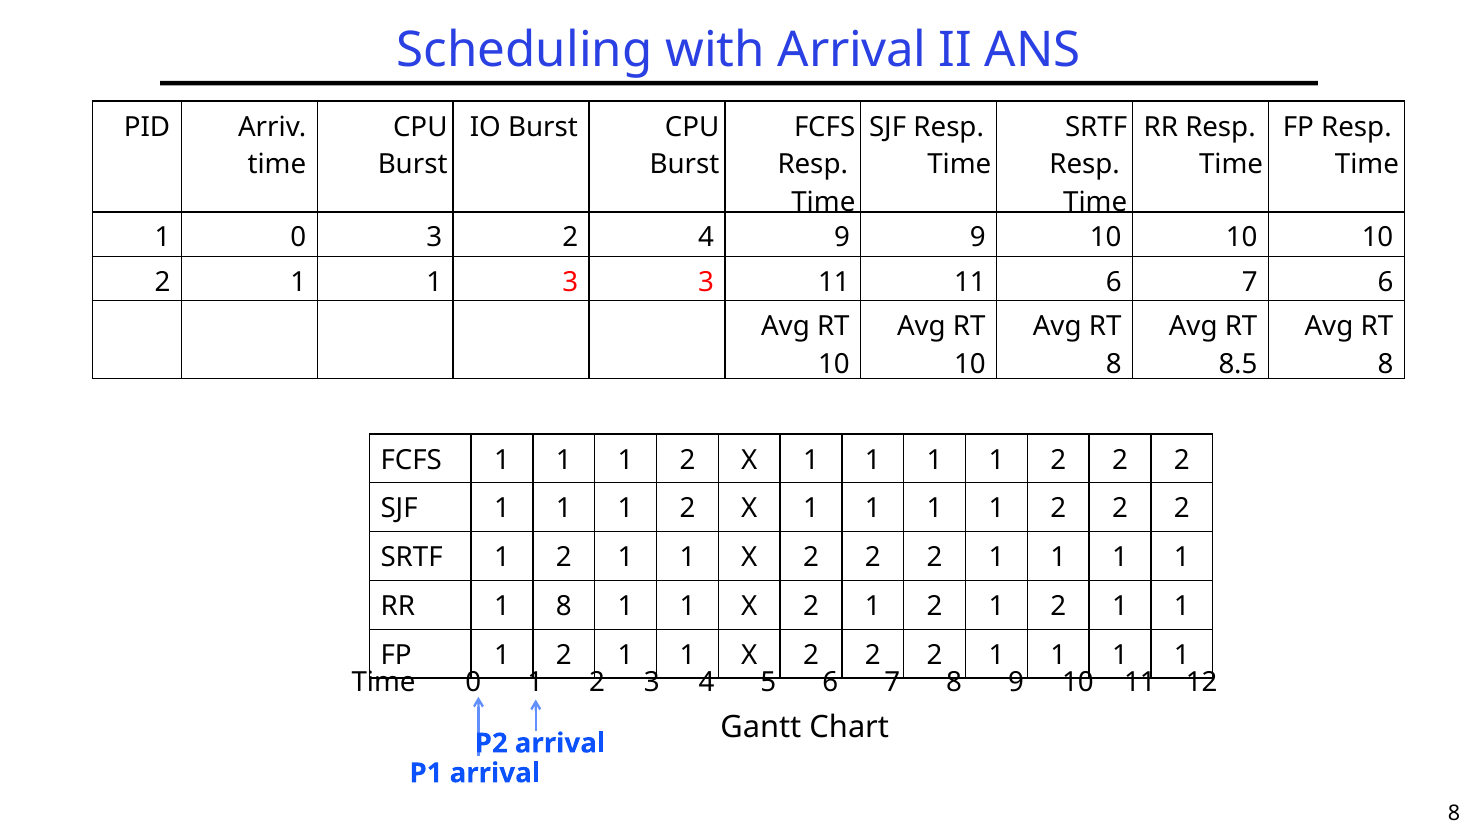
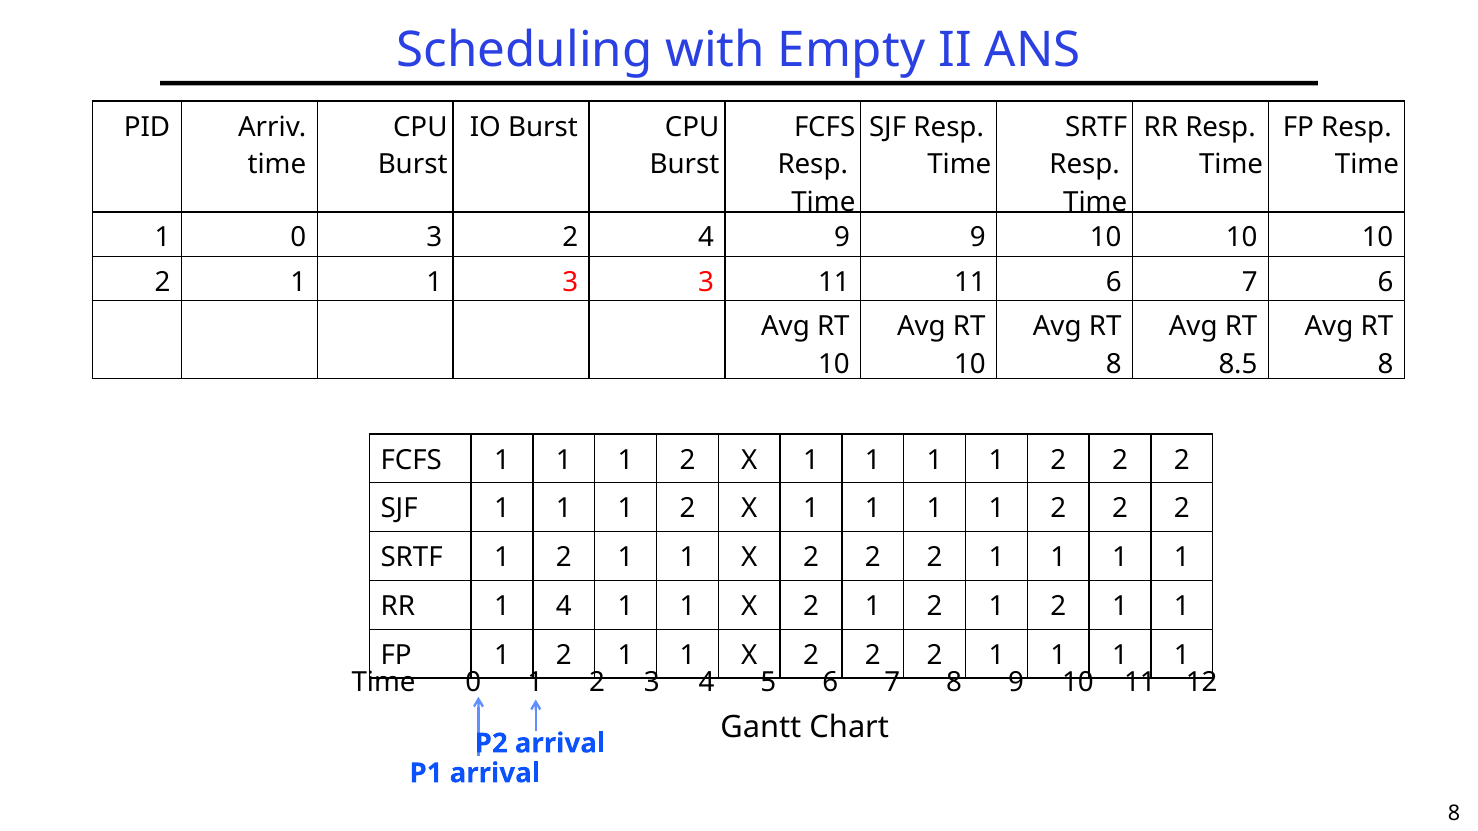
with Arrival: Arrival -> Empty (852, 50)
1 8: 8 -> 4 (564, 607)
